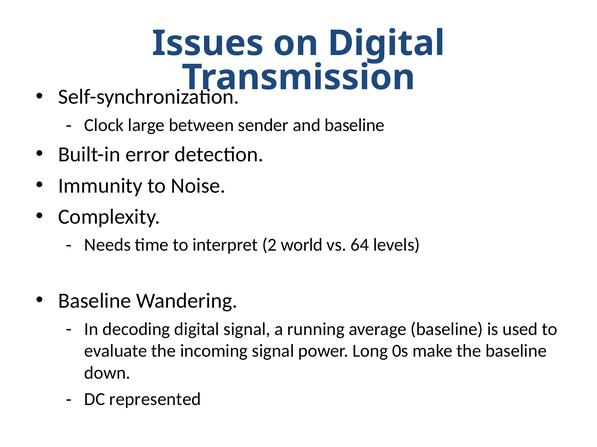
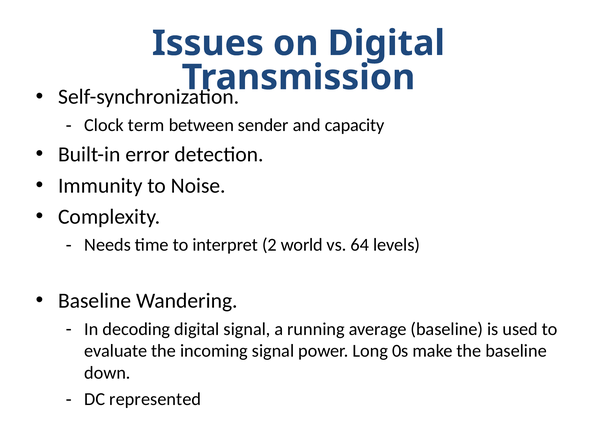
large: large -> term (146, 125)
and baseline: baseline -> capacity (355, 125)
